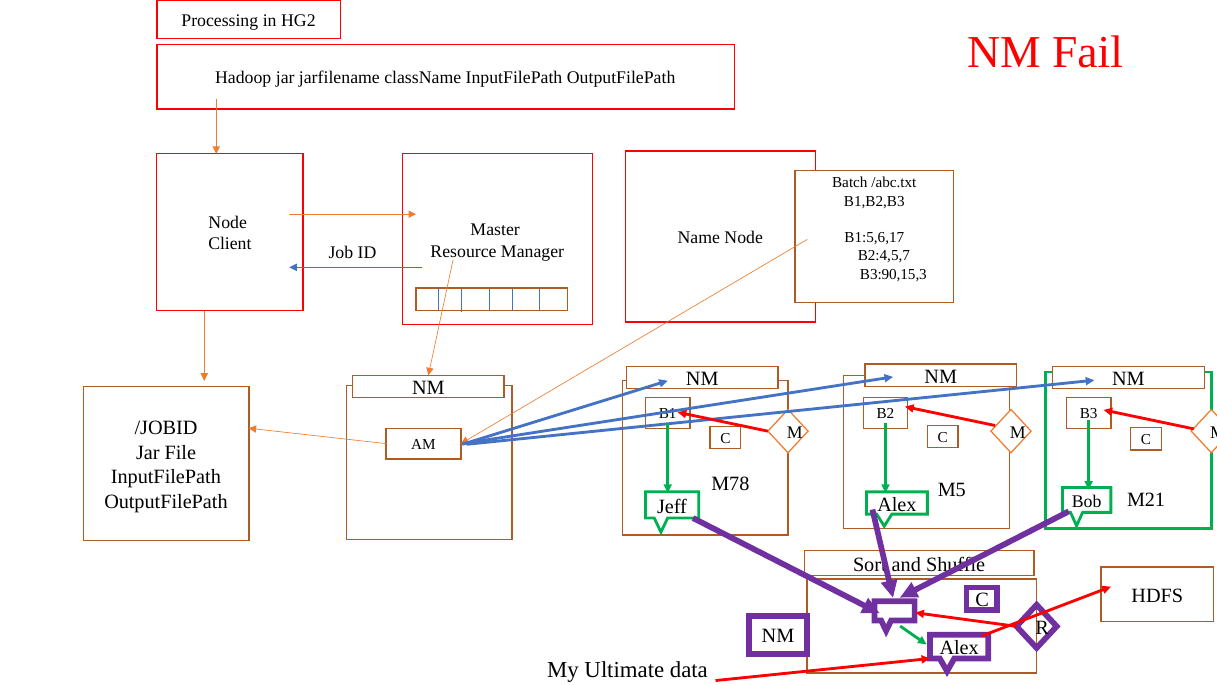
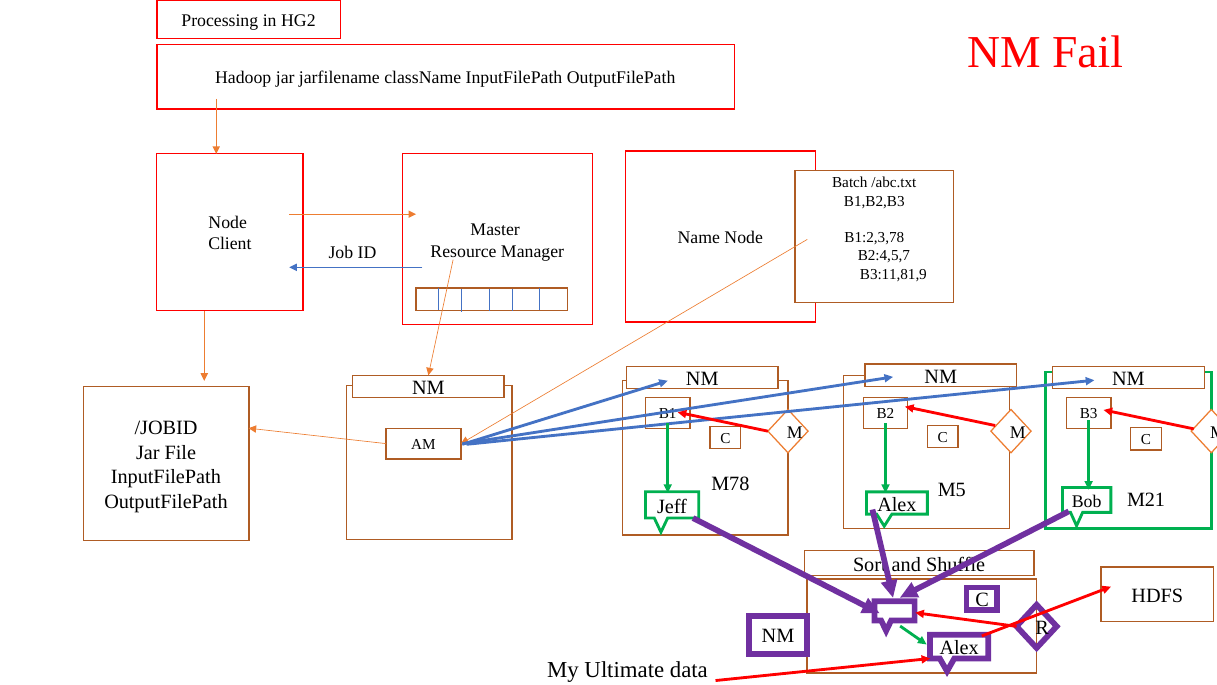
B1:5,6,17: B1:5,6,17 -> B1:2,3,78 (874, 237)
B3:90,15,3: B3:90,15,3 -> B3:11,81,9 (893, 274)
